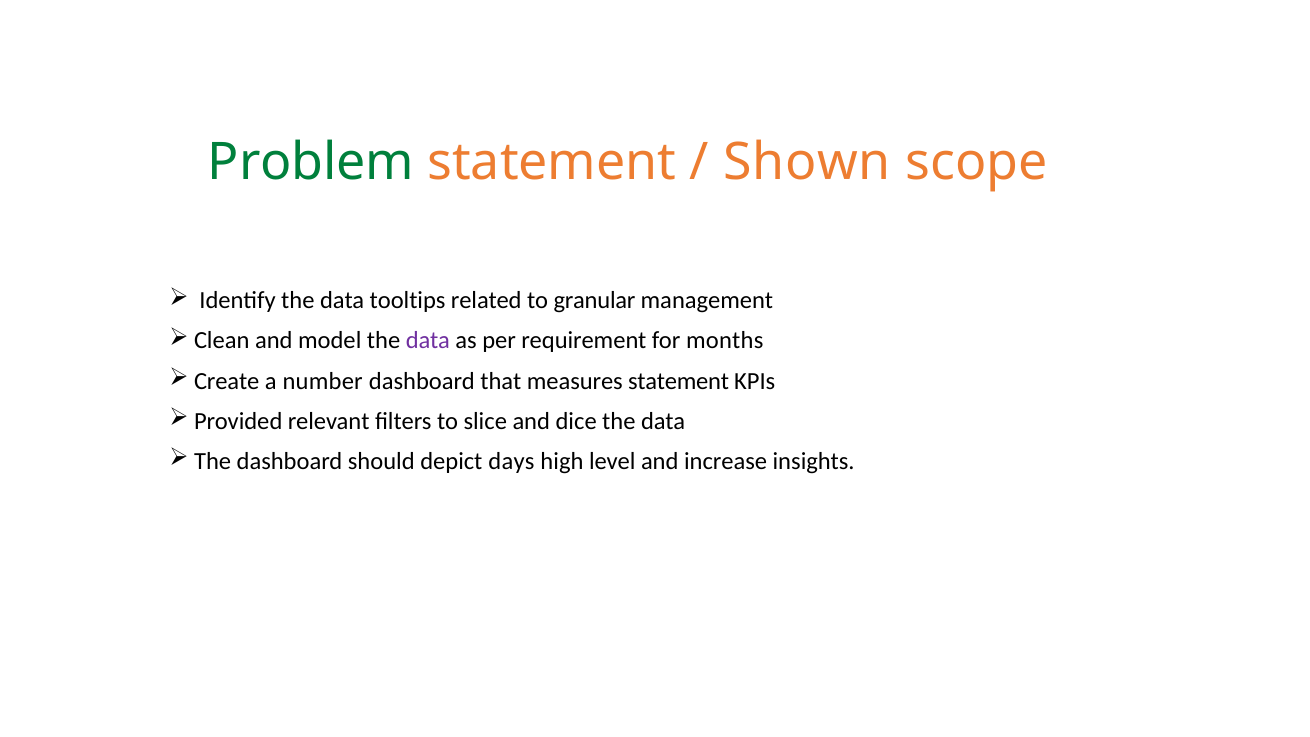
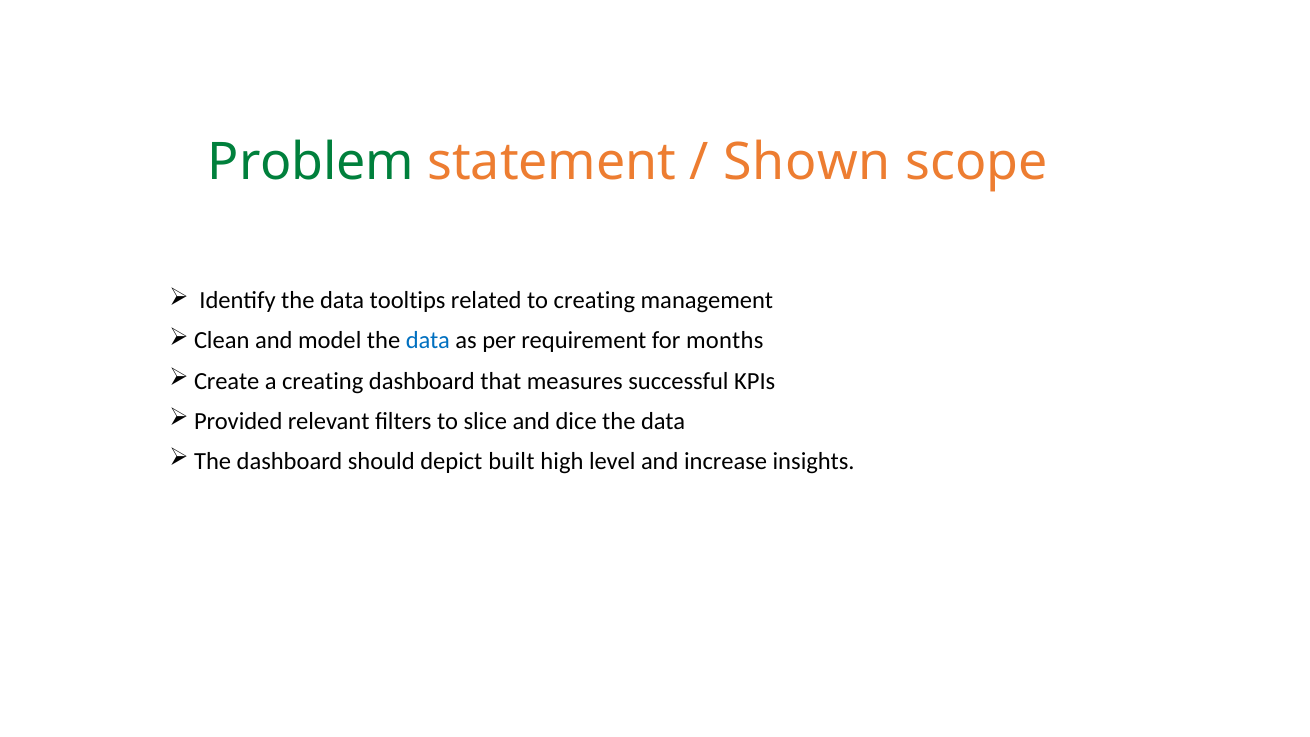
to granular: granular -> creating (594, 301)
data colour: purple -> blue (428, 341)
a number: number -> creating (323, 381)
measures statement: statement -> successful (678, 381)
days: days -> built (511, 461)
